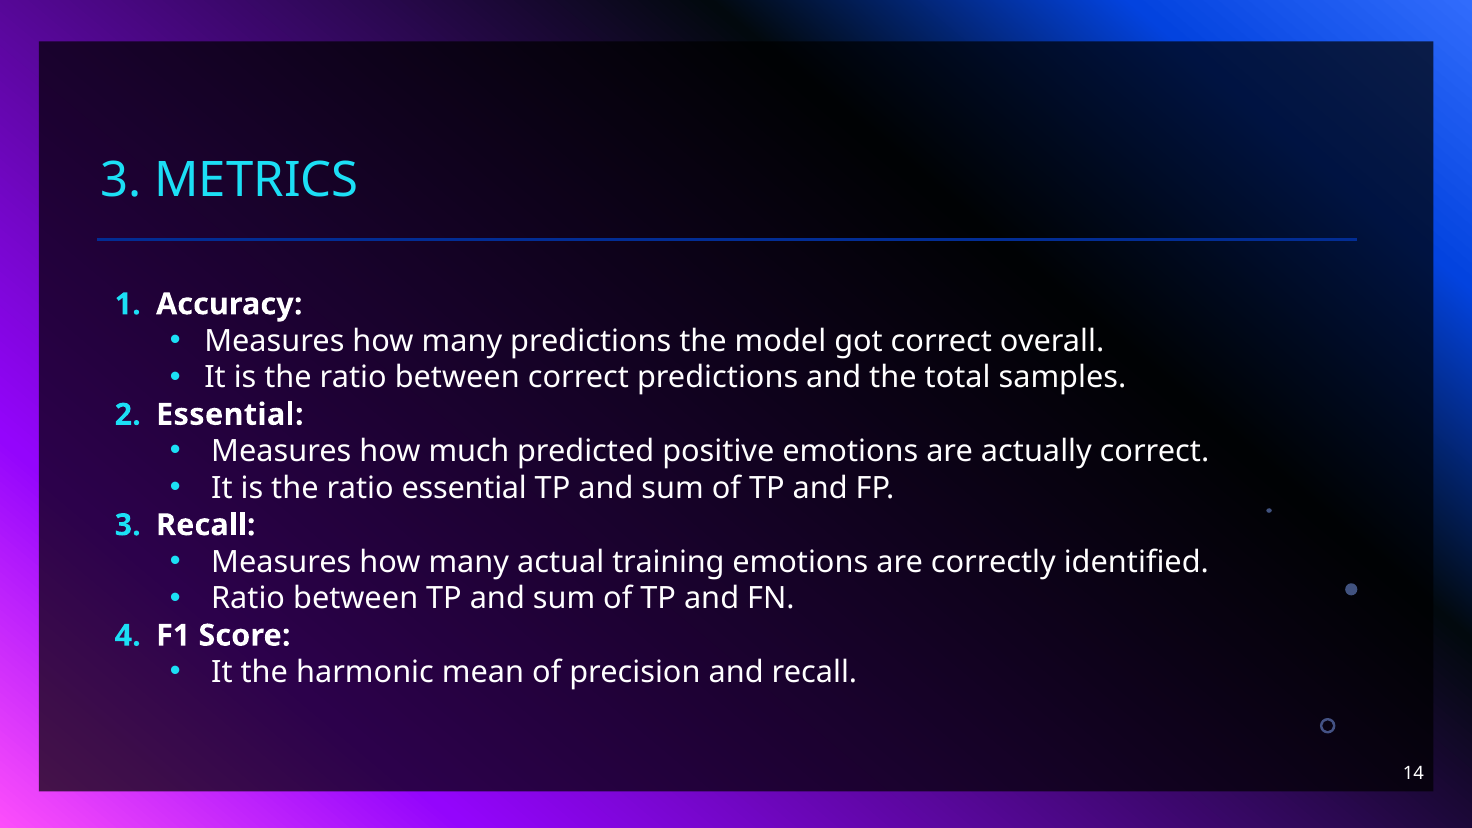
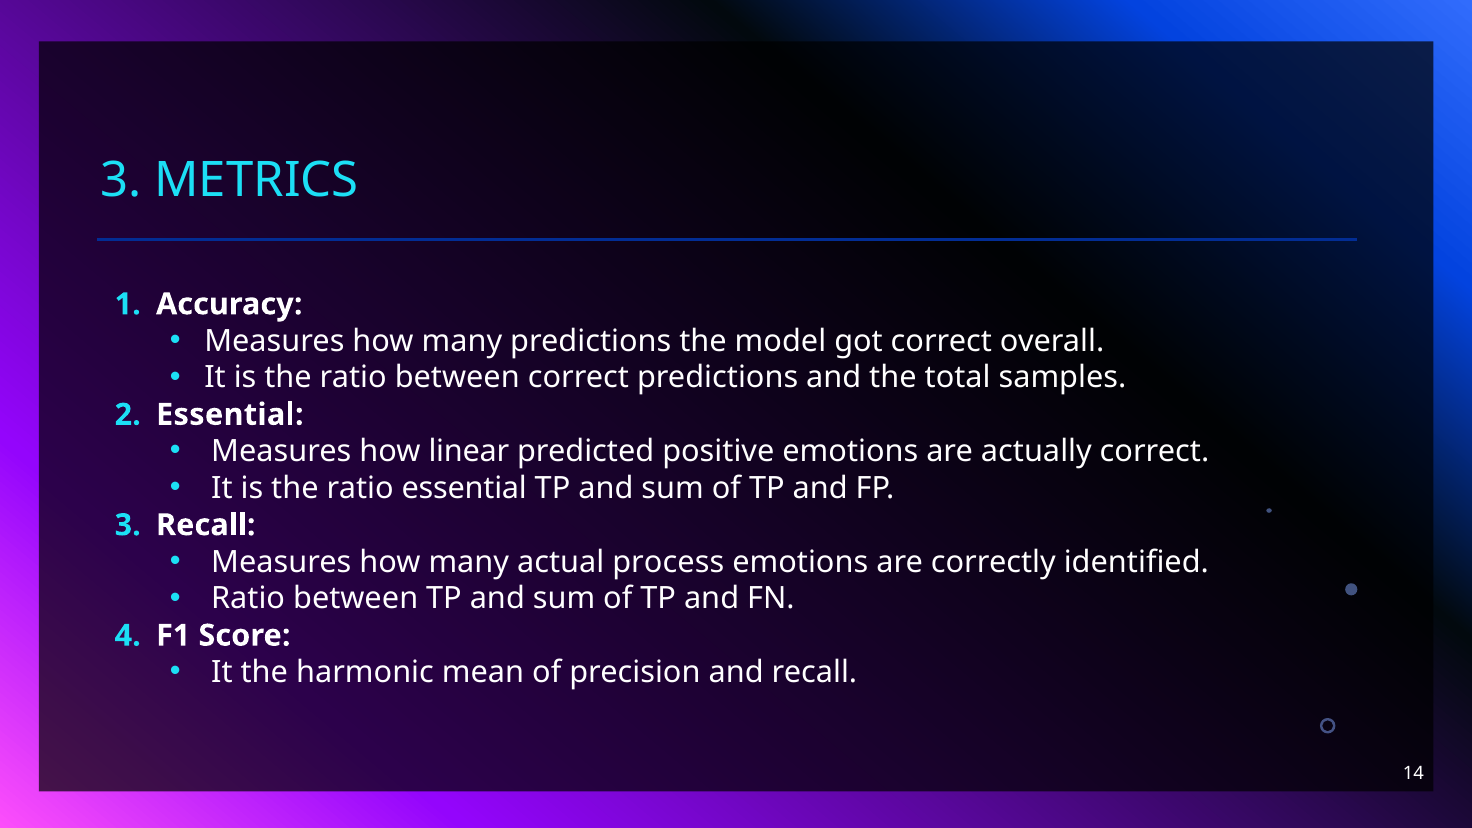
much: much -> linear (469, 451)
training: training -> process (668, 562)
